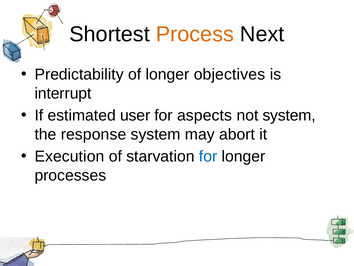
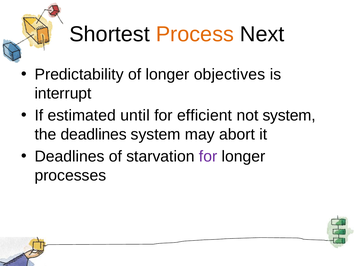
user: user -> until (135, 115)
aspects: aspects -> efficient (205, 115)
the response: response -> deadlines (94, 134)
Execution: Execution -> Deadlines (69, 156)
for colour: blue -> purple (208, 156)
